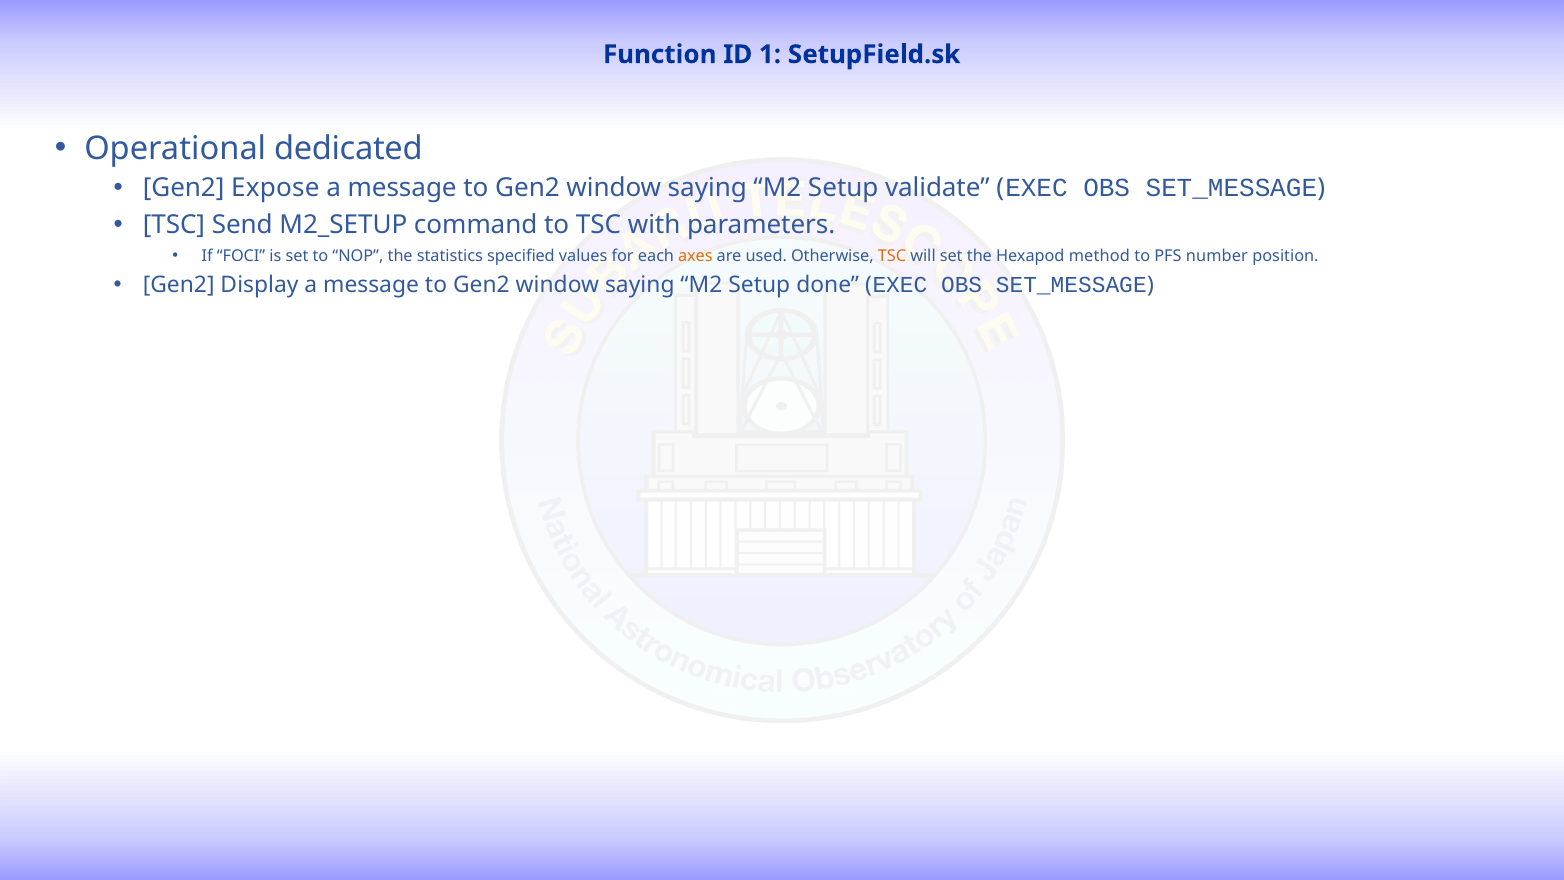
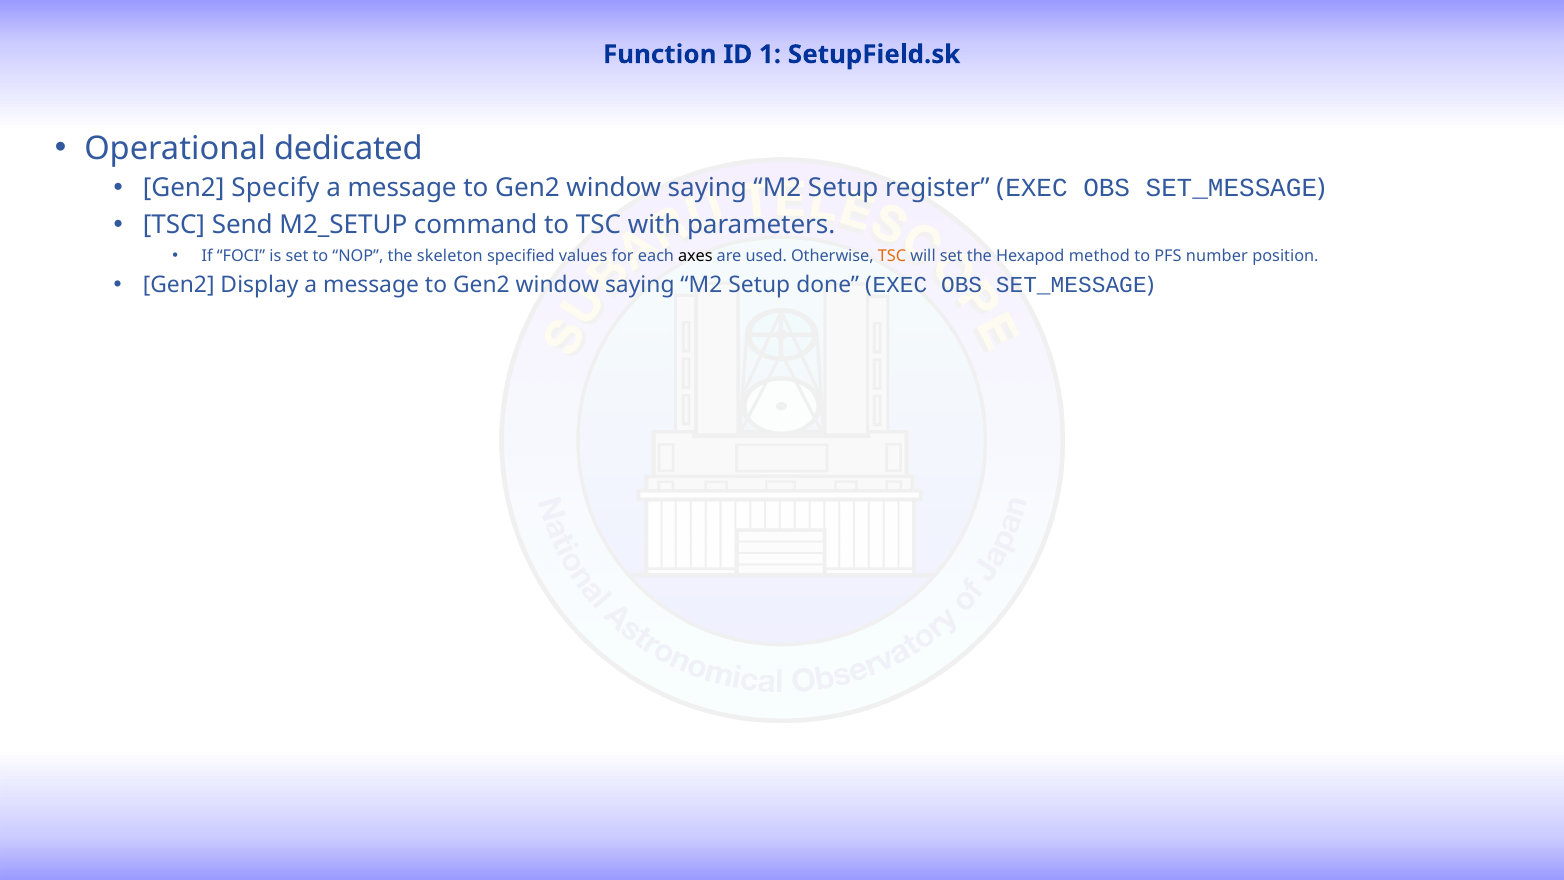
Expose: Expose -> Specify (275, 188)
validate: validate -> register (937, 188)
statistics: statistics -> skeleton (450, 256)
axes colour: orange -> black (695, 256)
